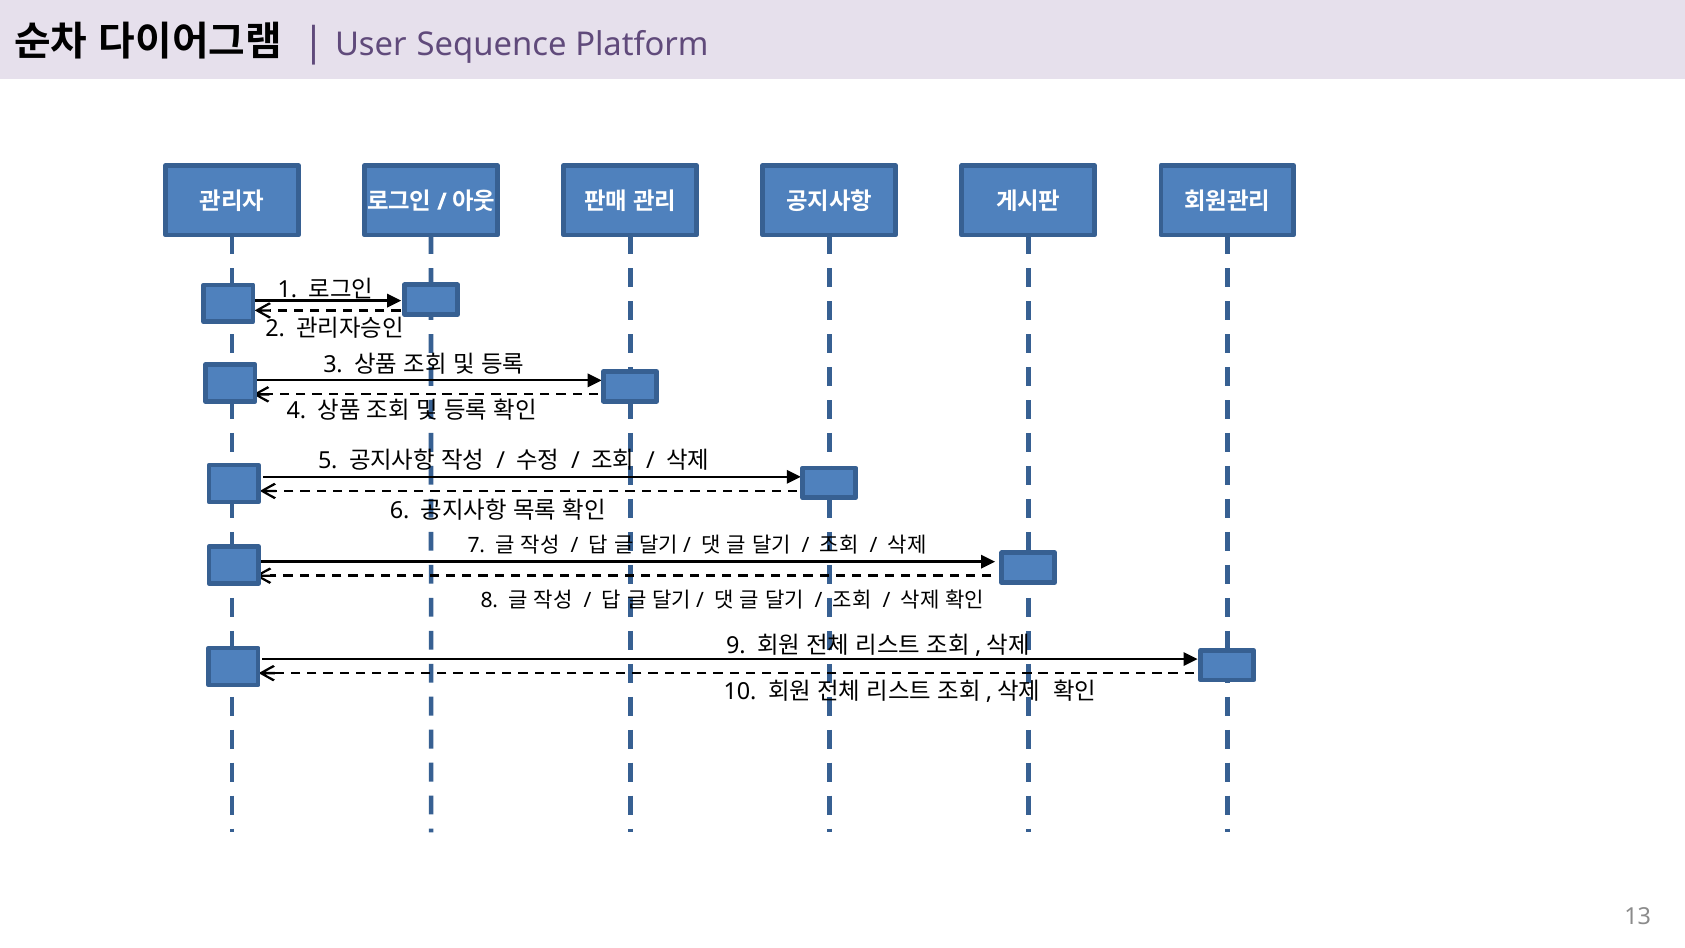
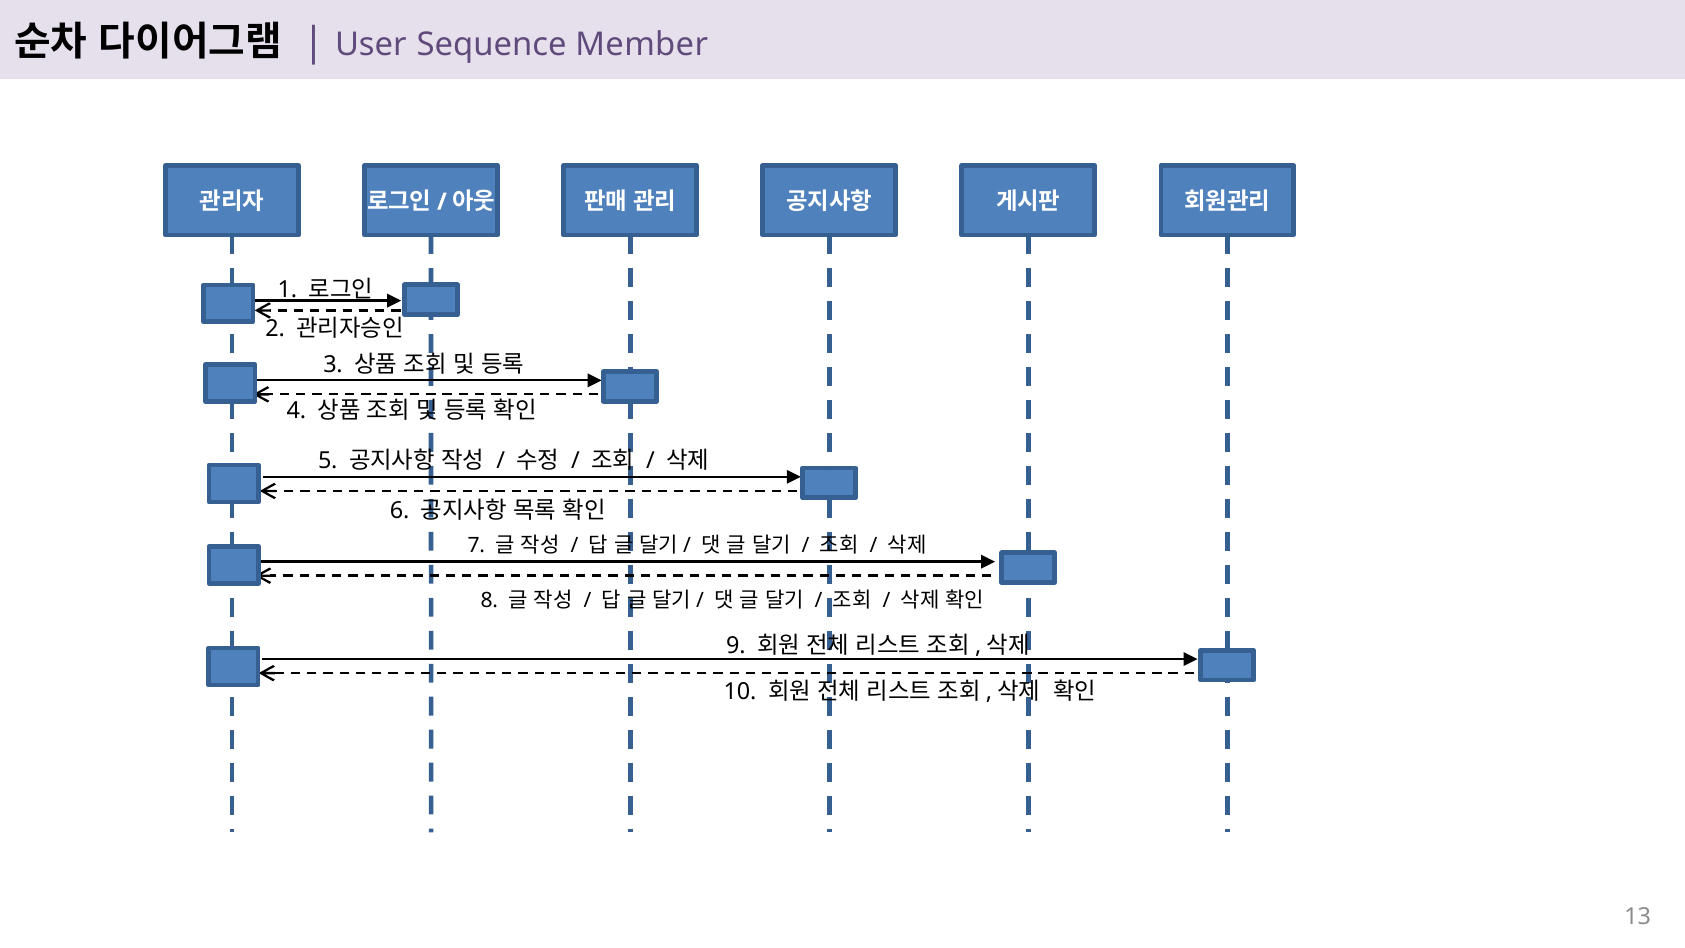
Platform: Platform -> Member (642, 45)
